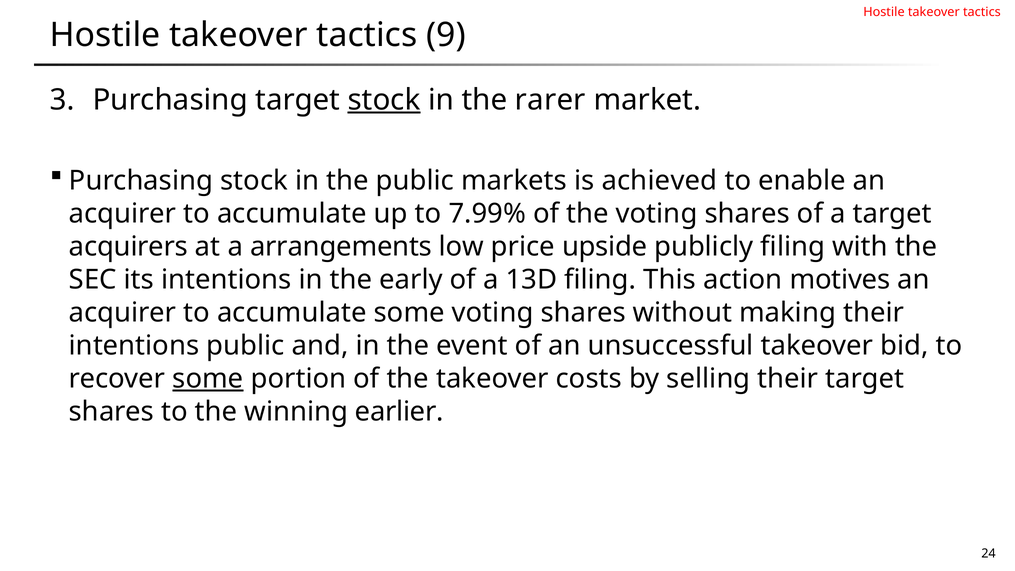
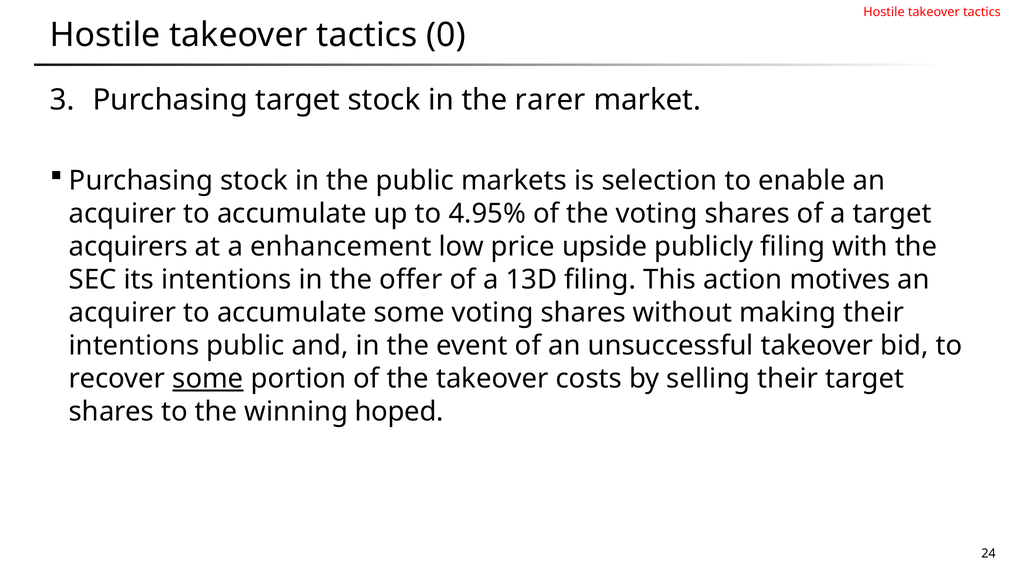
9: 9 -> 0 (446, 35)
stock underline: present -> none (384, 100)
achieved: achieved -> selection (659, 181)
7.99%: 7.99% -> 4.95% (487, 214)
arrangements: arrangements -> enhancement (341, 247)
early: early -> offer (411, 280)
earlier: earlier -> hoped (399, 412)
